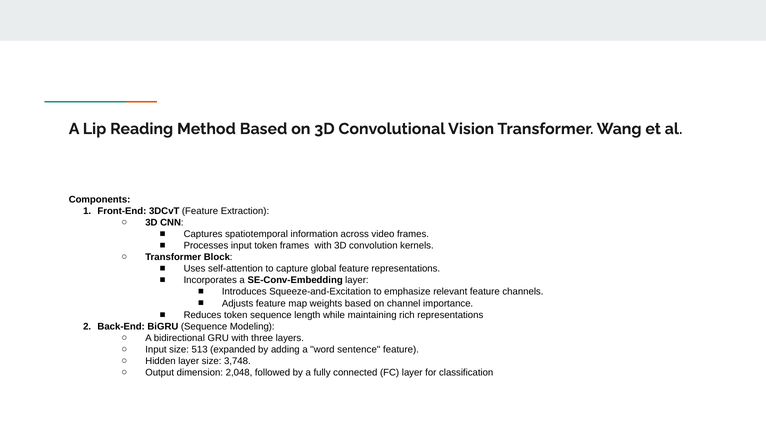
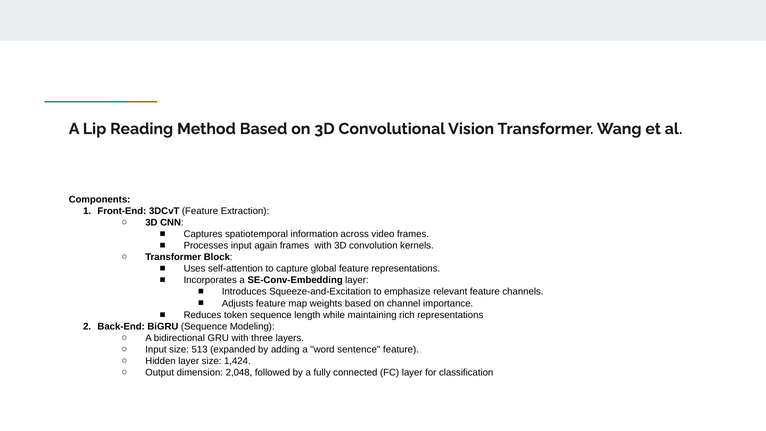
input token: token -> again (266, 246)
3,748: 3,748 -> 1,424 (237, 361)
